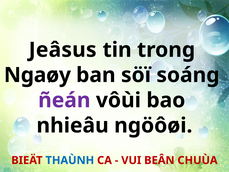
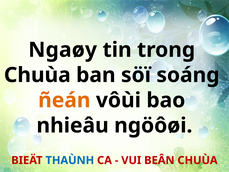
Jeâsus: Jeâsus -> Ngaøy (63, 50)
Ngaøy: Ngaøy -> Chuùa (37, 75)
ñeán colour: purple -> orange (64, 100)
